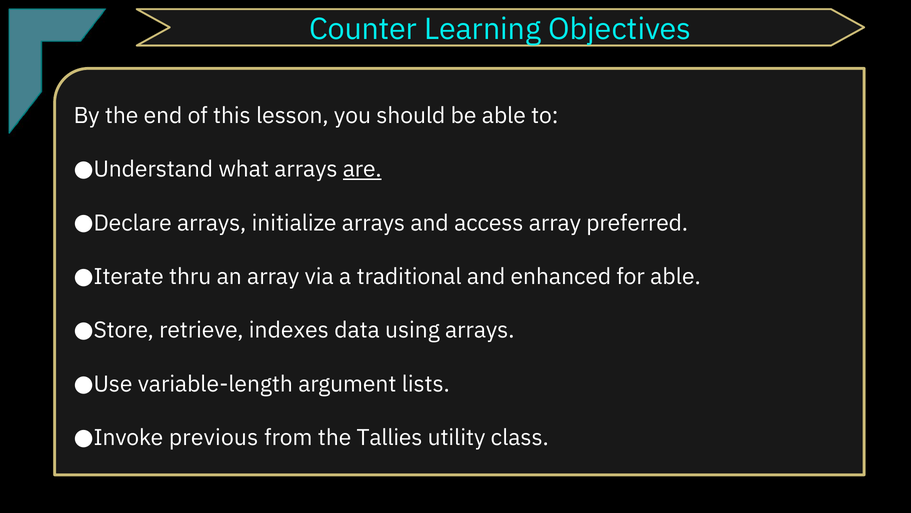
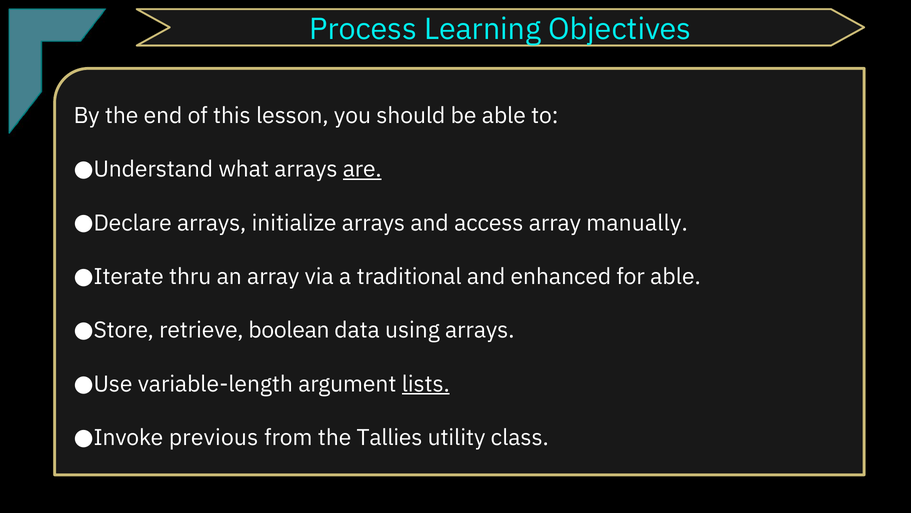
Counter: Counter -> Process (363, 29)
preferred: preferred -> manually (637, 223)
indexes: indexes -> boolean (289, 330)
lists underline: none -> present (426, 384)
